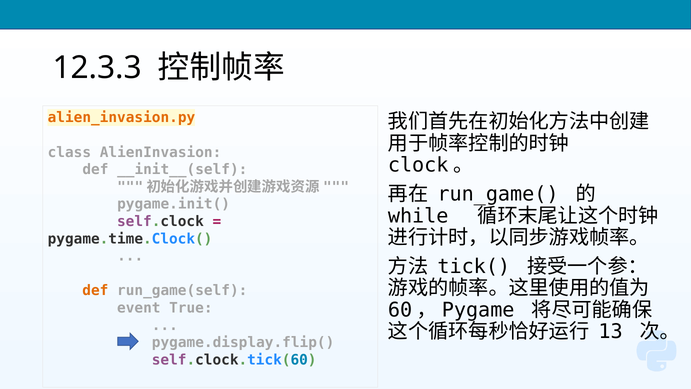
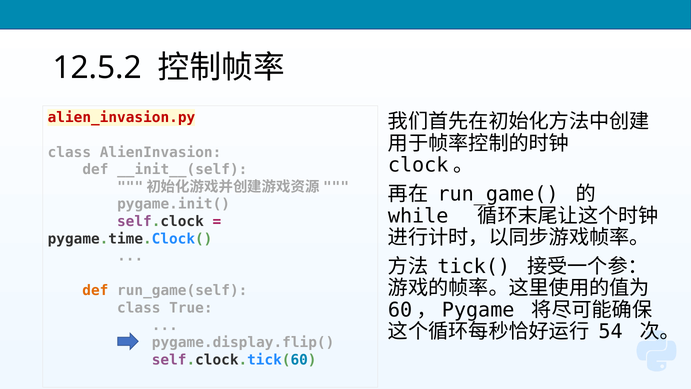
12.3.3: 12.3.3 -> 12.5.2 (97, 68)
alien_invasion.py colour: orange -> red (121, 118)
event: event -> class (139, 308)
13: 13 -> 54 (611, 332)
